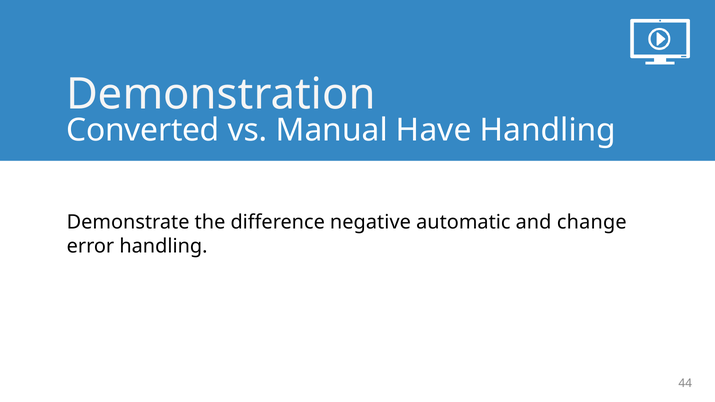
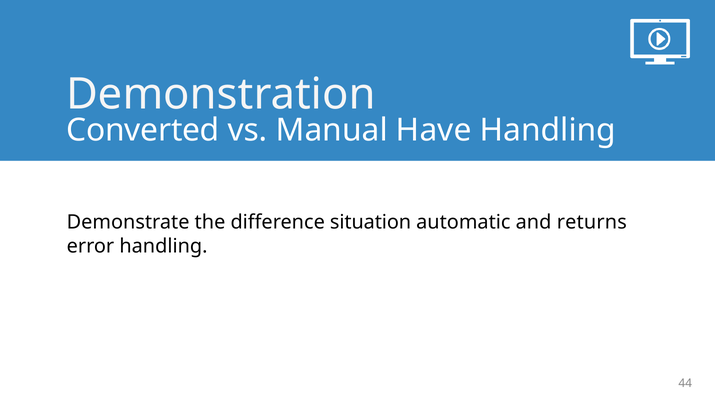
negative: negative -> situation (371, 222)
change: change -> returns (592, 222)
